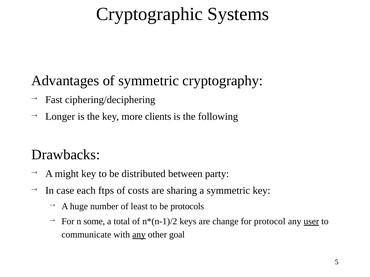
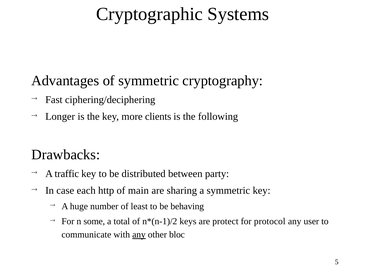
might: might -> traffic (67, 174)
ftps: ftps -> http (106, 191)
costs: costs -> main (138, 191)
protocols: protocols -> behaving (187, 207)
change: change -> protect (225, 222)
user underline: present -> none (311, 222)
goal: goal -> bloc (177, 235)
